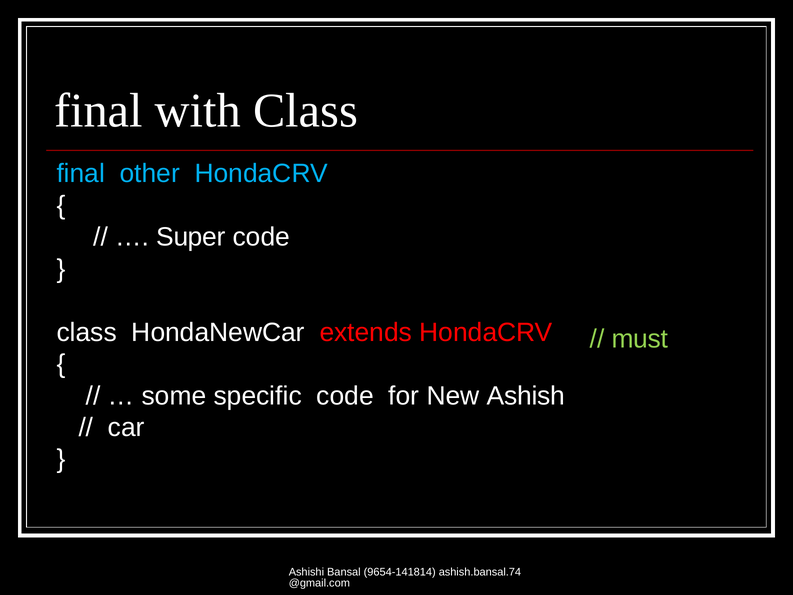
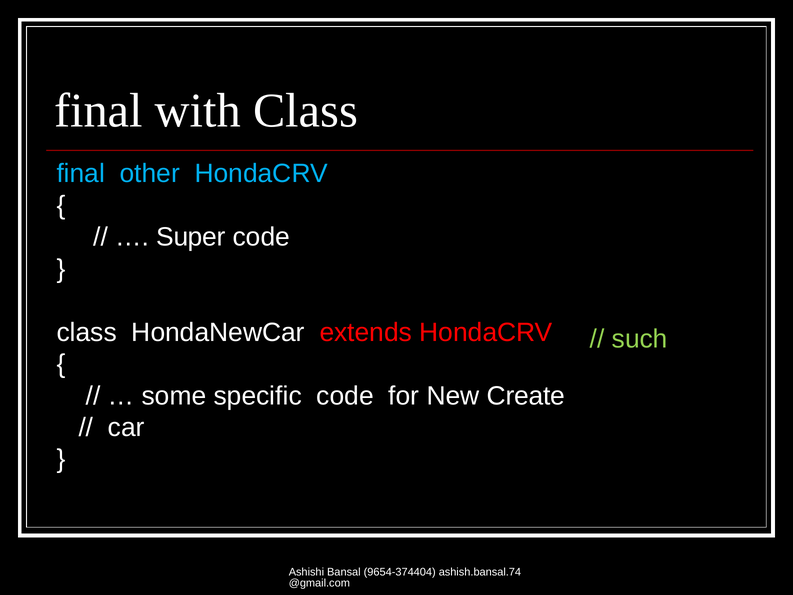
must: must -> such (640, 339)
Ashish: Ashish -> Create (526, 396)
9654-141814: 9654-141814 -> 9654-374404 (400, 572)
